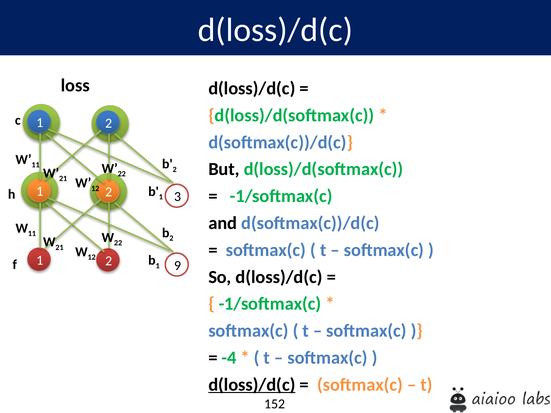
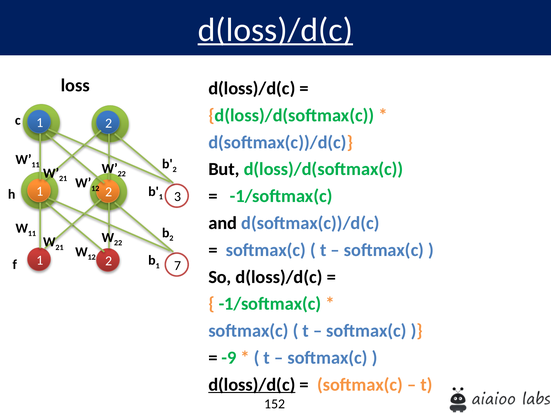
d(loss)/d(c underline: none -> present (275, 30)
9: 9 -> 7 (178, 266)
-4: -4 -> -9 (229, 358)
